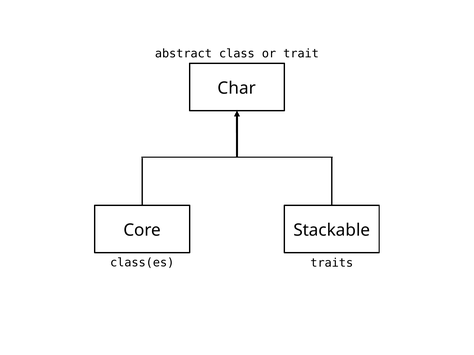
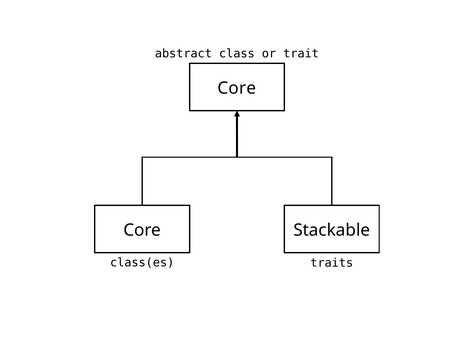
Char: Char -> Core (237, 88)
